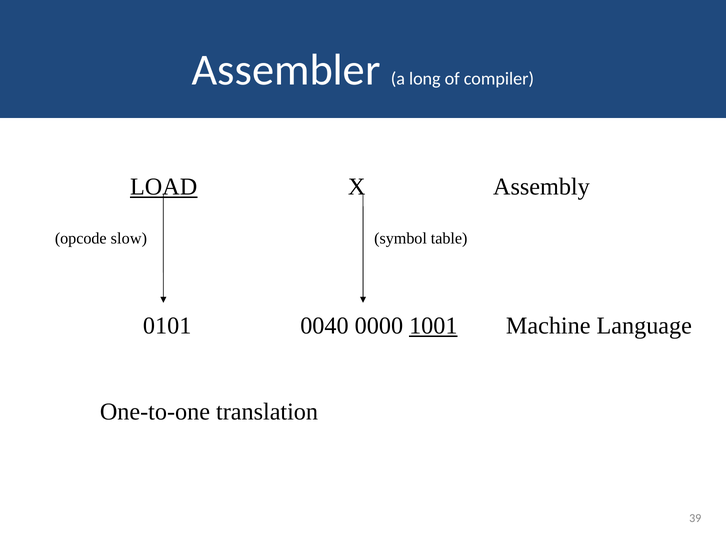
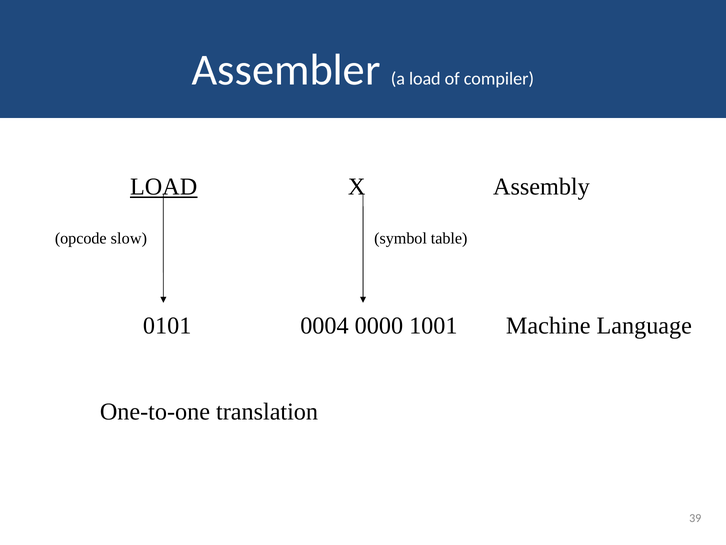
a long: long -> load (425, 79)
0040: 0040 -> 0004 (324, 326)
1001 underline: present -> none (433, 326)
